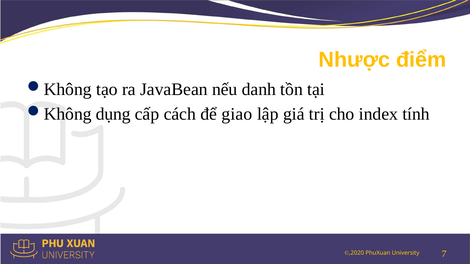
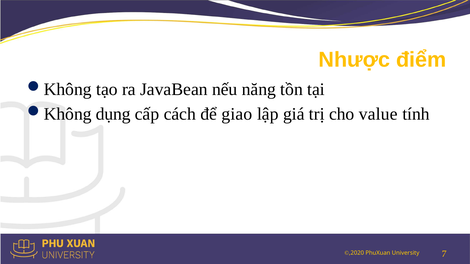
danh: danh -> năng (259, 89)
index: index -> value (378, 114)
